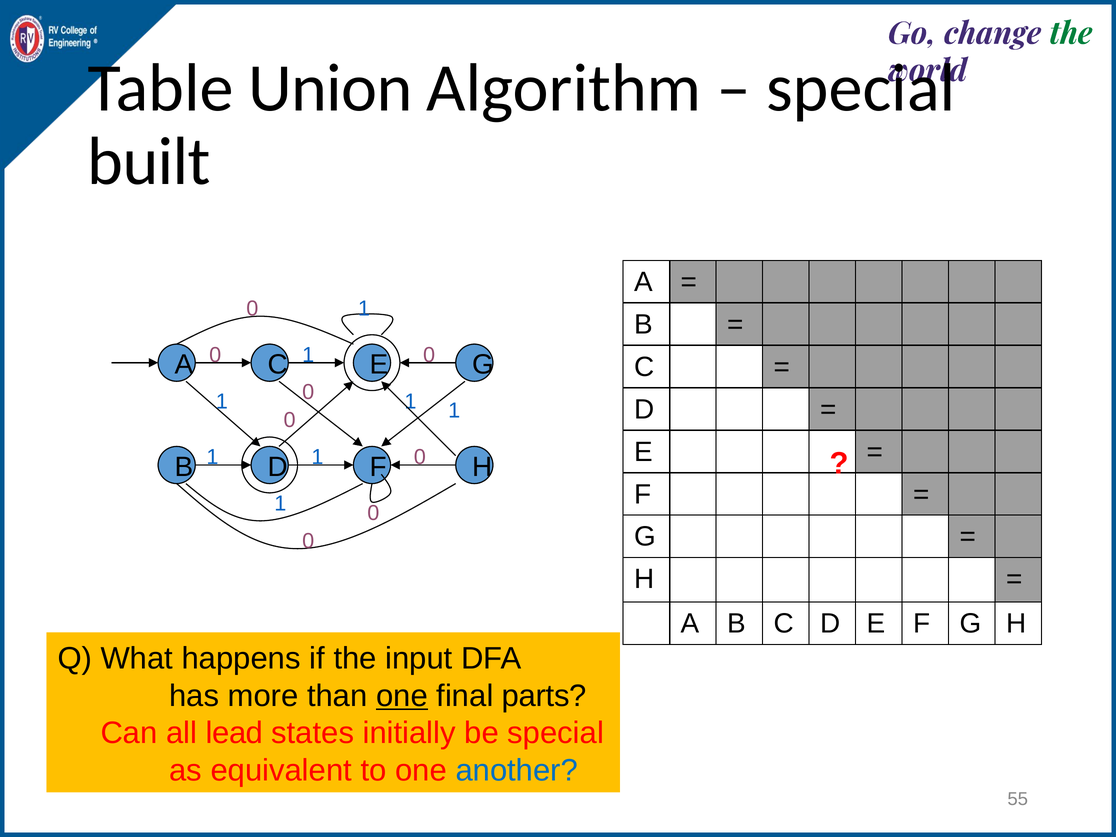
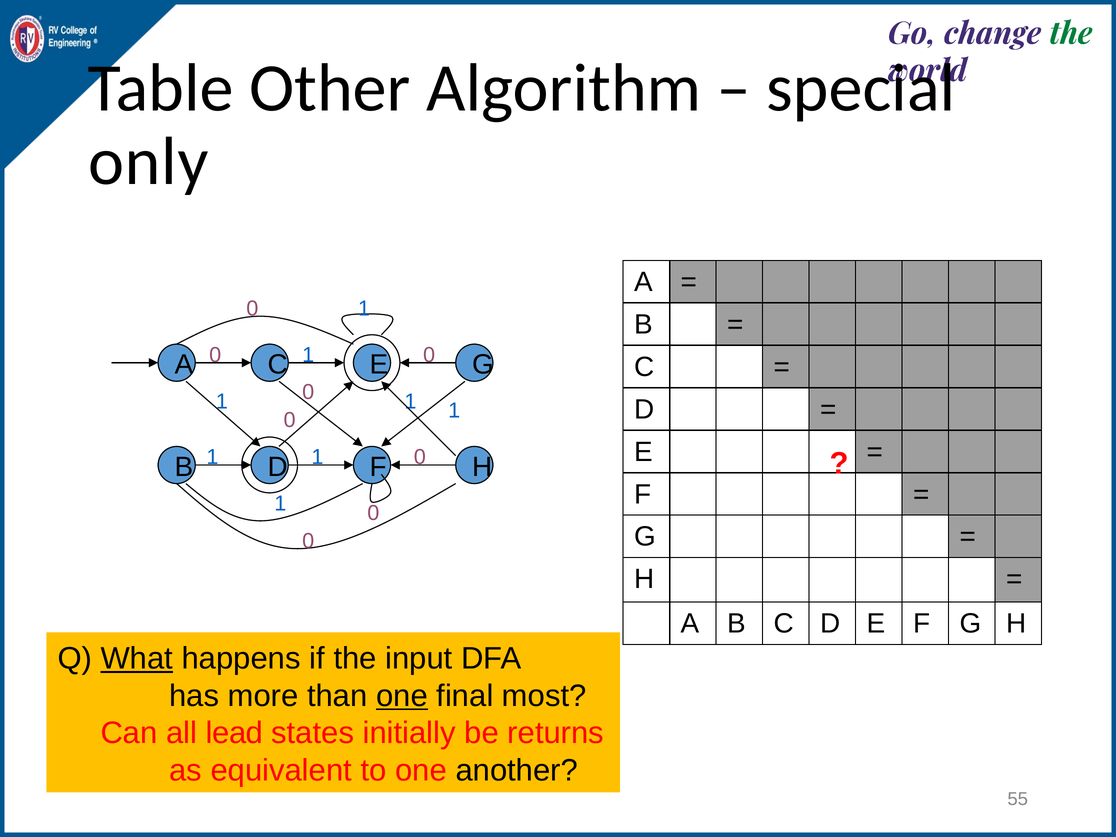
Union: Union -> Other (330, 88)
built: built -> only (148, 162)
What underline: none -> present (137, 659)
parts: parts -> most (544, 696)
be special: special -> returns (556, 733)
another colour: blue -> black (517, 770)
